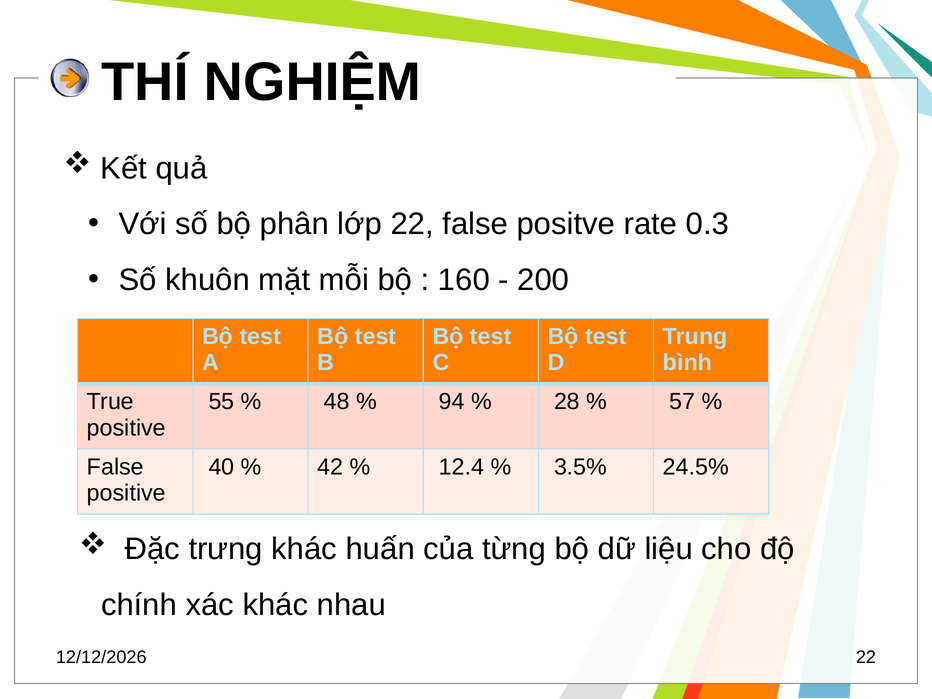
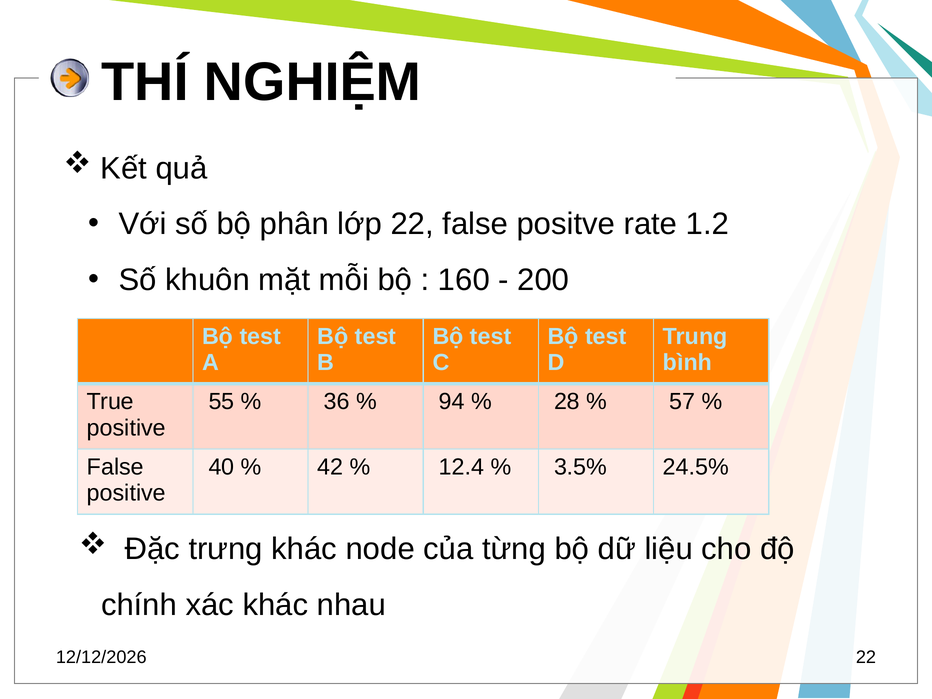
0.3: 0.3 -> 1.2 (707, 224)
48: 48 -> 36 (337, 402)
huấn: huấn -> node (380, 549)
